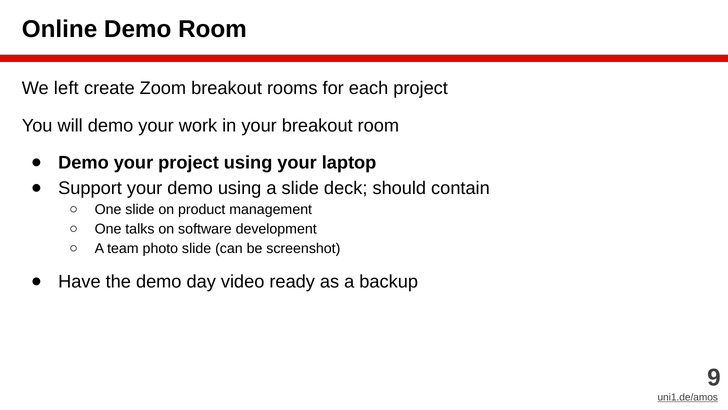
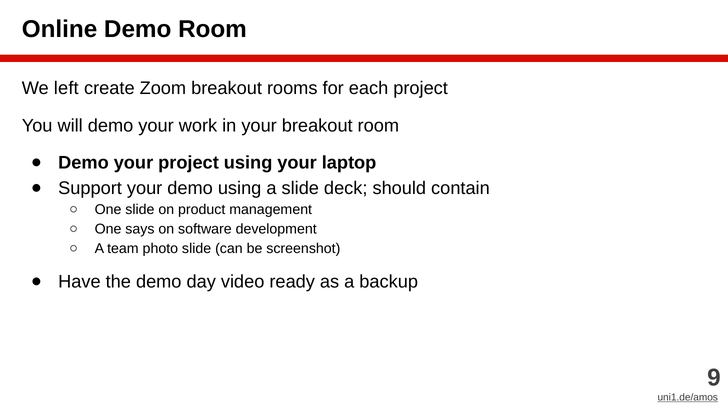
talks: talks -> says (140, 229)
